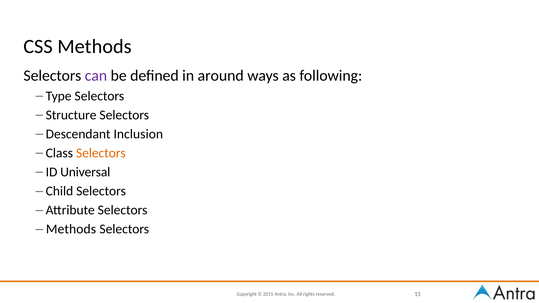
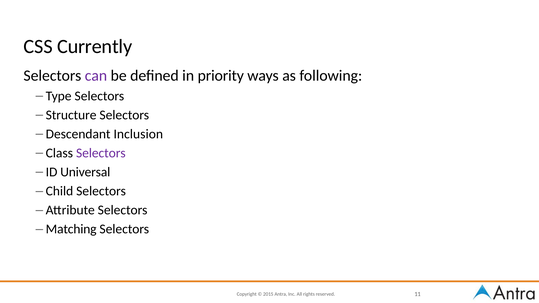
CSS Methods: Methods -> Currently (95, 47)
around: around -> priority (221, 76)
Selectors colour: orange -> purple (101, 153)
Methods: Methods -> Matching (71, 229)
